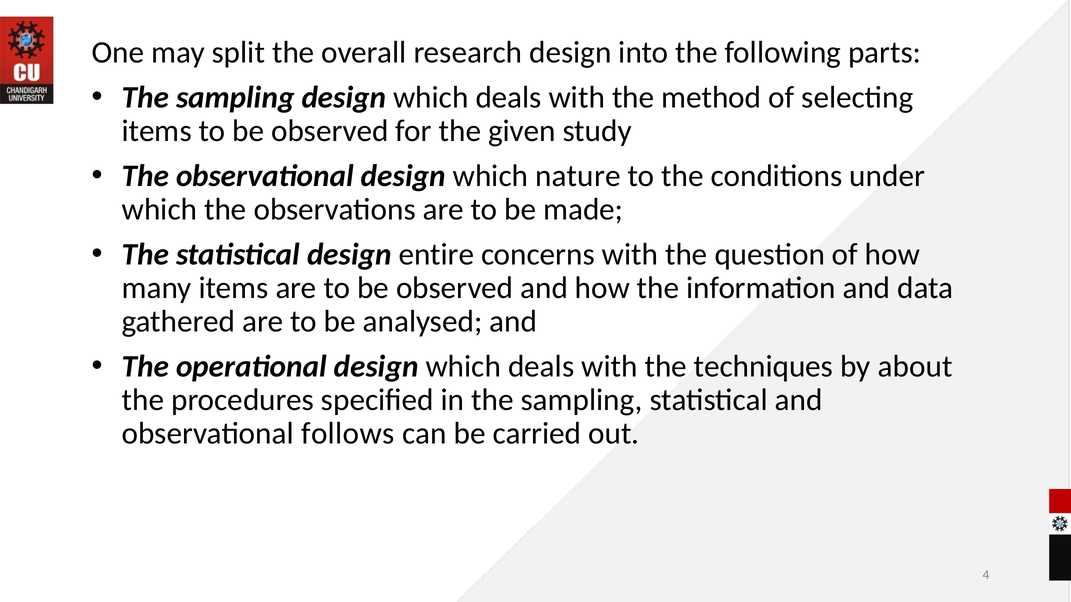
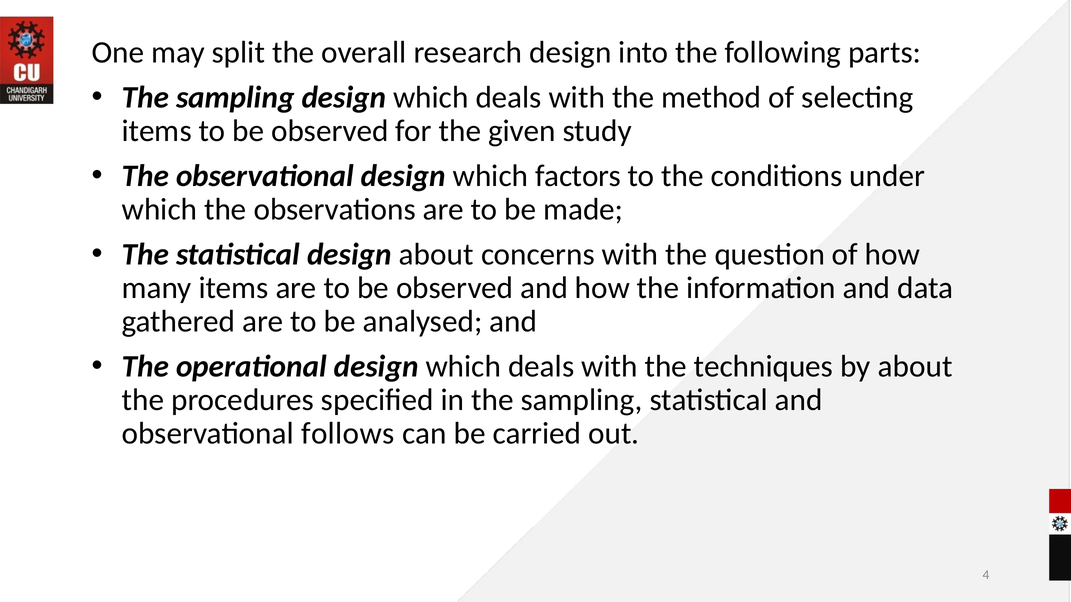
nature: nature -> factors (578, 176)
design entire: entire -> about (436, 254)
